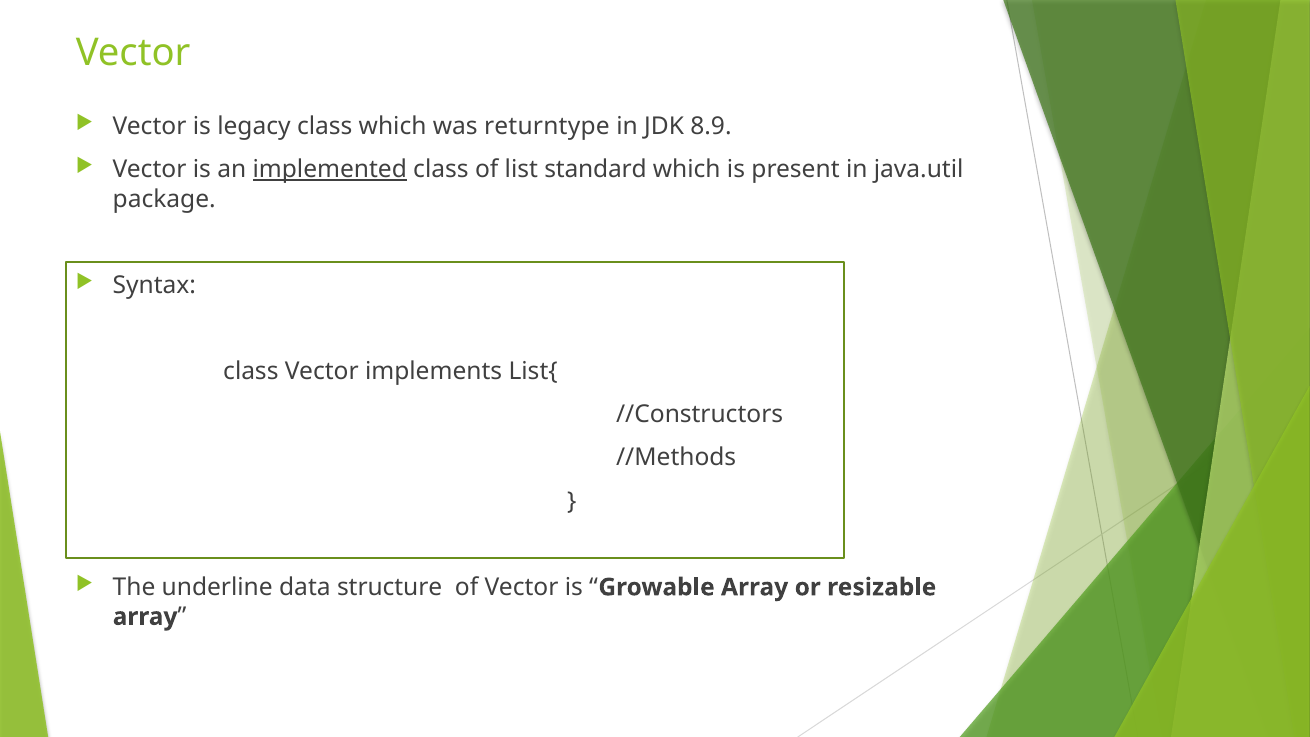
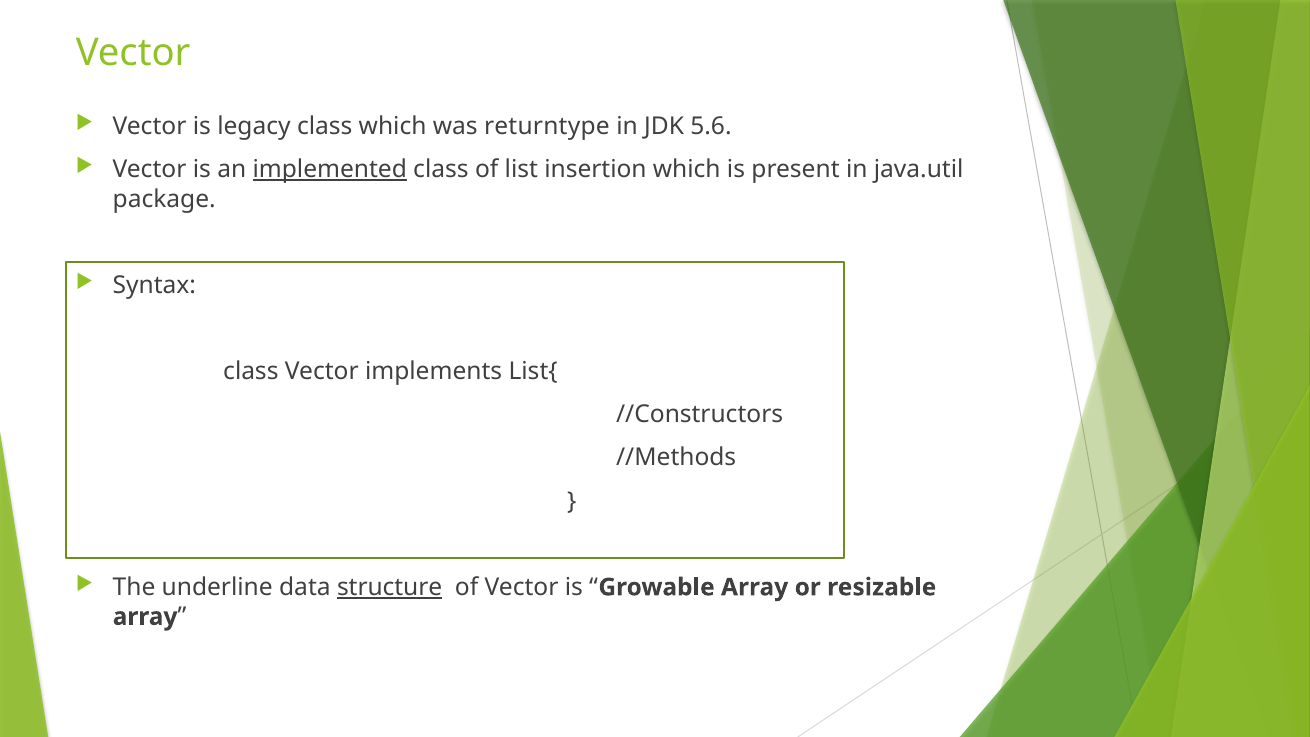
8.9: 8.9 -> 5.6 (711, 126)
standard: standard -> insertion (595, 170)
structure underline: none -> present (390, 587)
